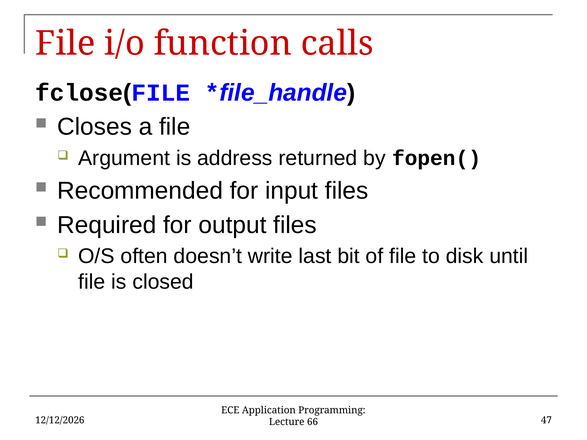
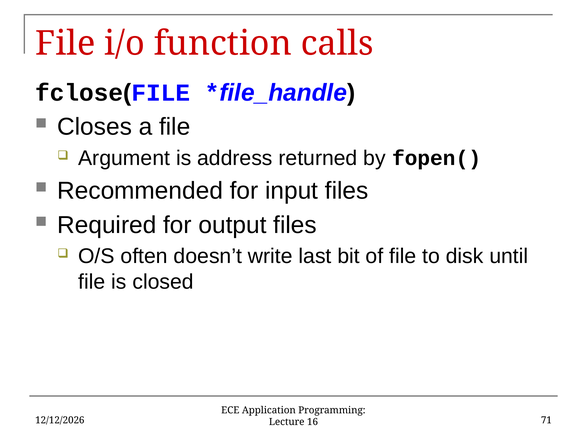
47: 47 -> 71 (546, 420)
66: 66 -> 16 (313, 422)
